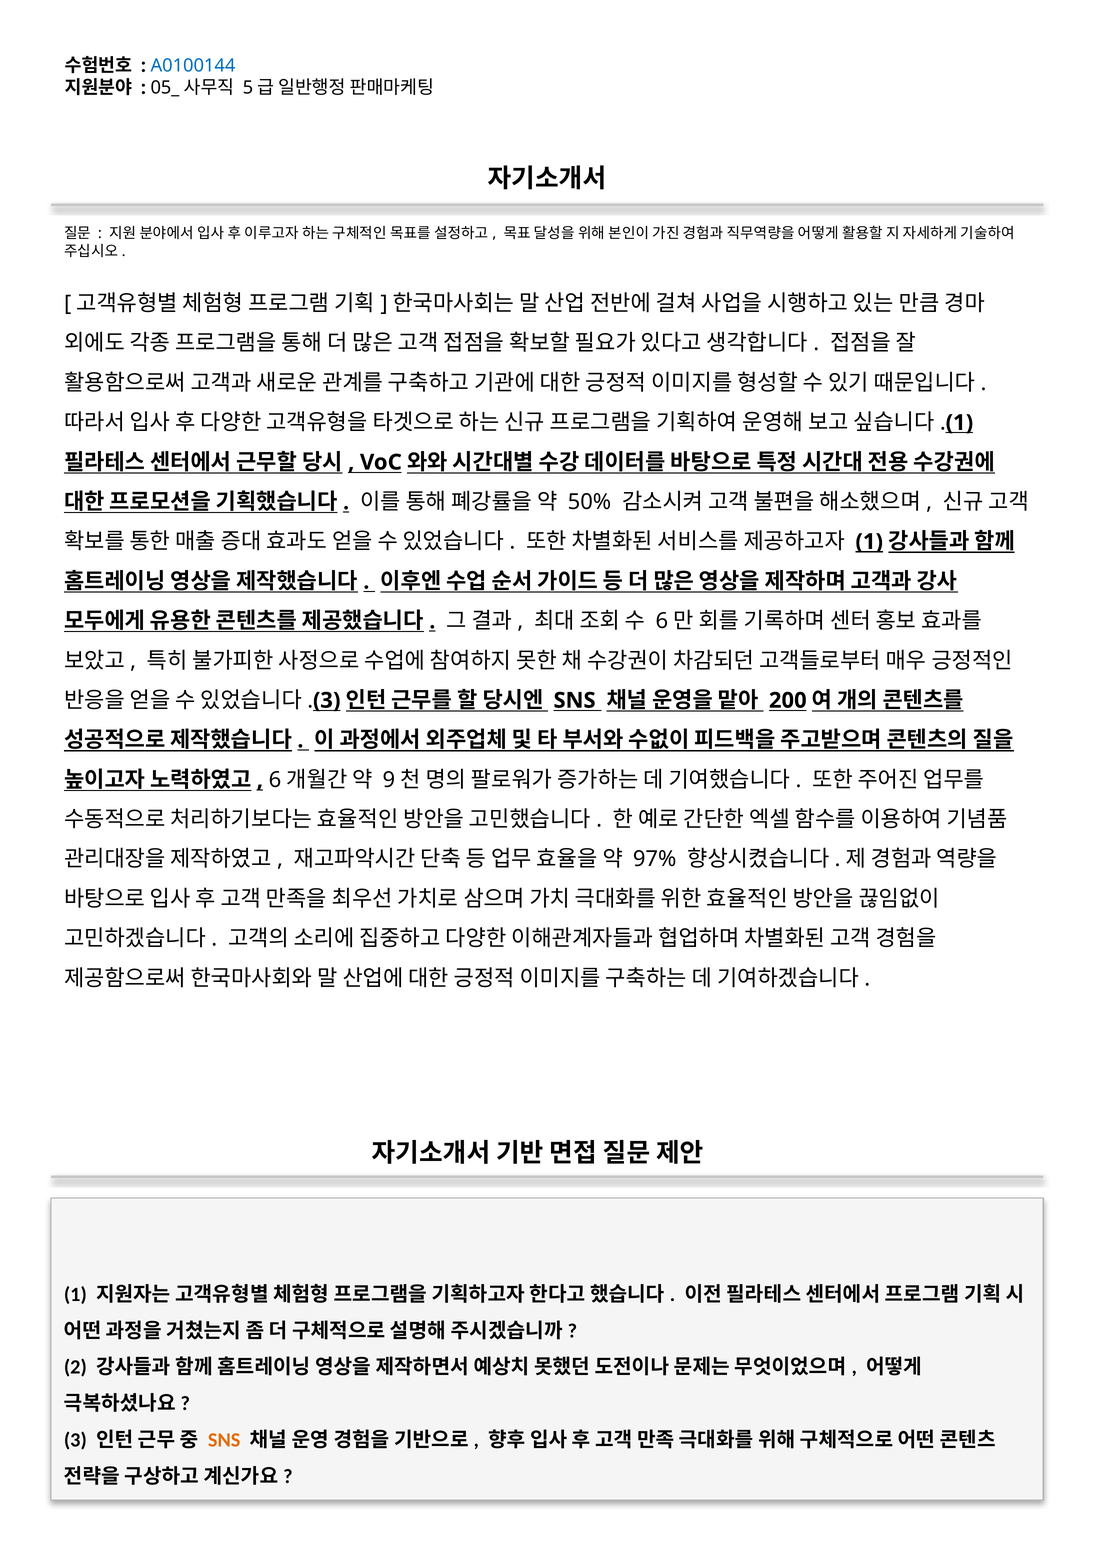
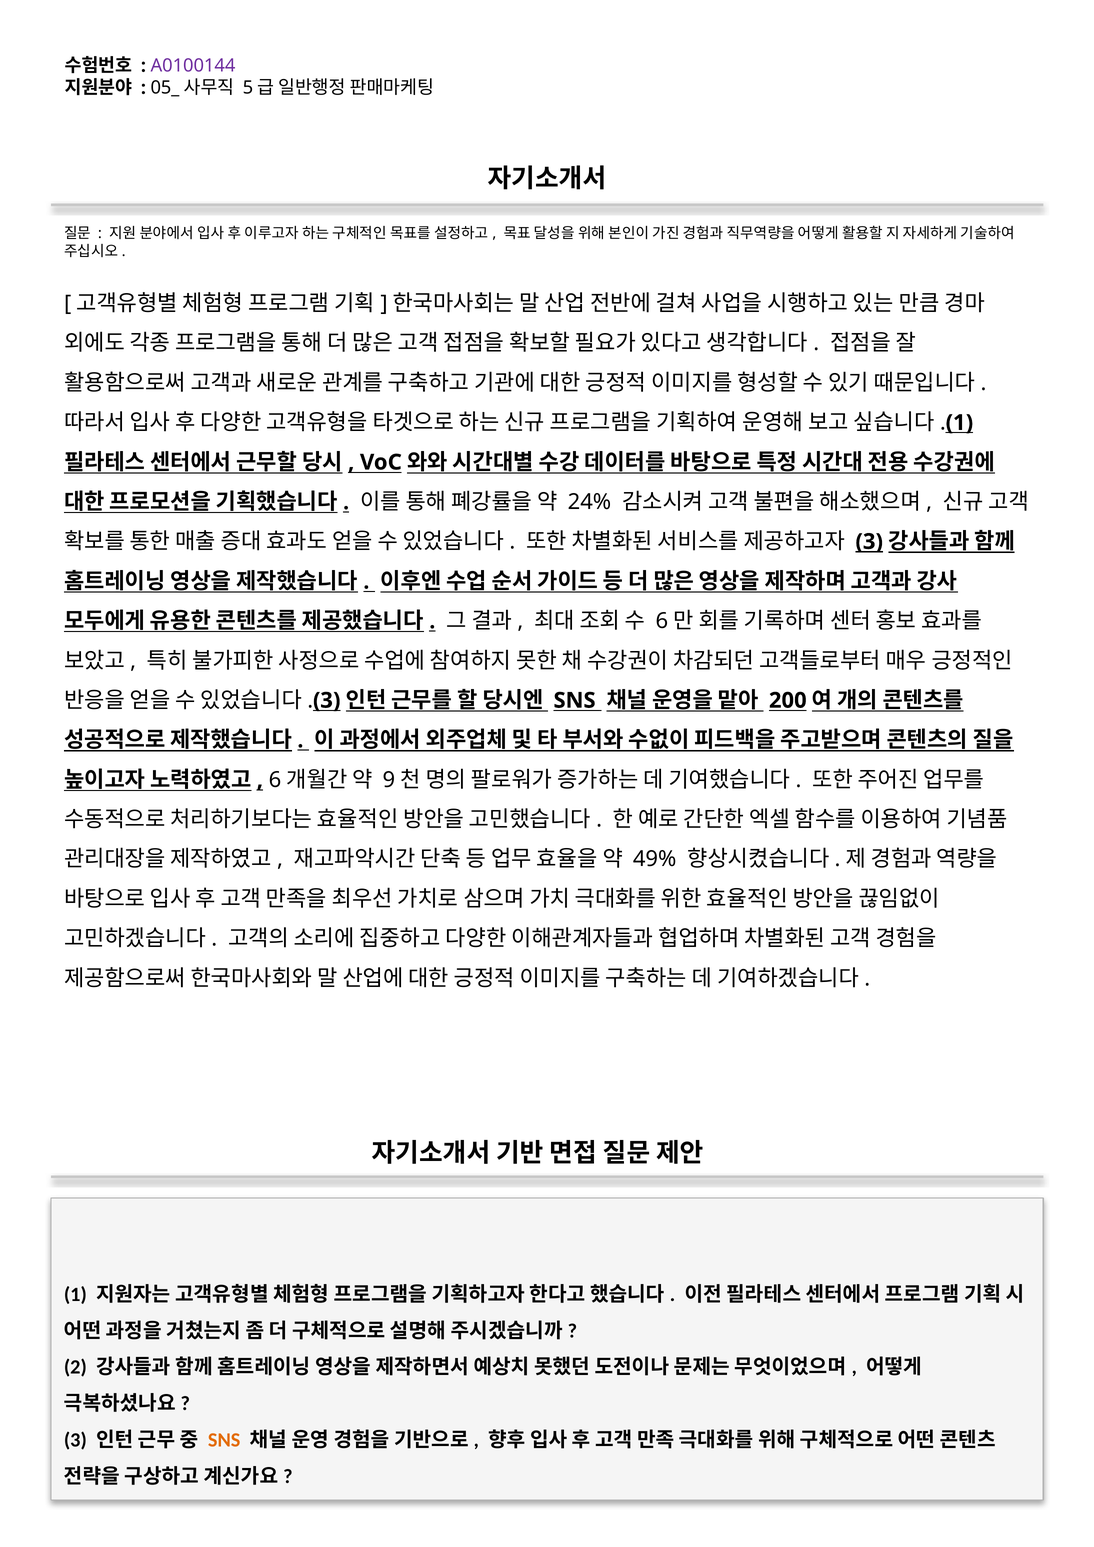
A0100144 colour: blue -> purple (193, 66)
50%: 50% -> 24% (589, 502)
1: 1 -> 3 (869, 542)
97%: 97% -> 49% (655, 859)
